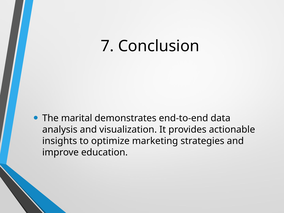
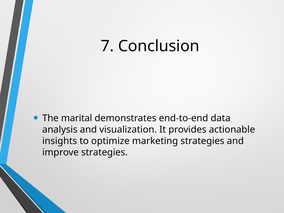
improve education: education -> strategies (104, 152)
